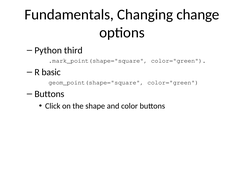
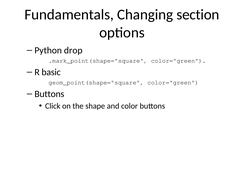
change: change -> section (198, 15)
third: third -> drop (73, 50)
